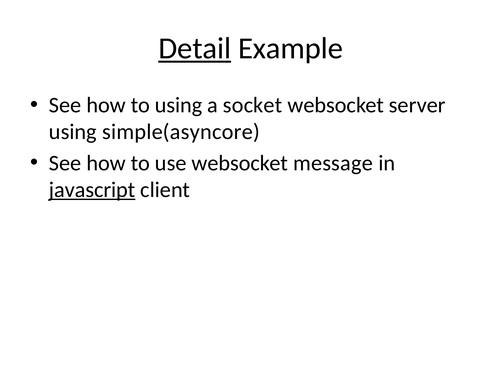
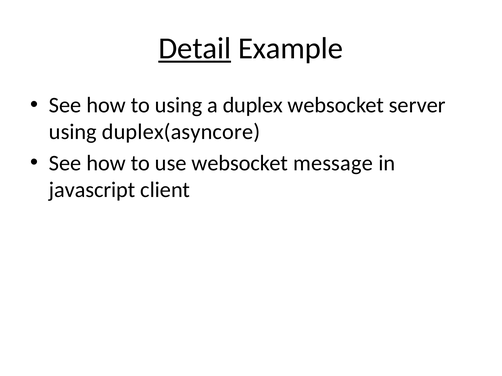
socket: socket -> duplex (253, 105)
simple(asyncore: simple(asyncore -> duplex(asyncore (181, 132)
javascript underline: present -> none (92, 190)
